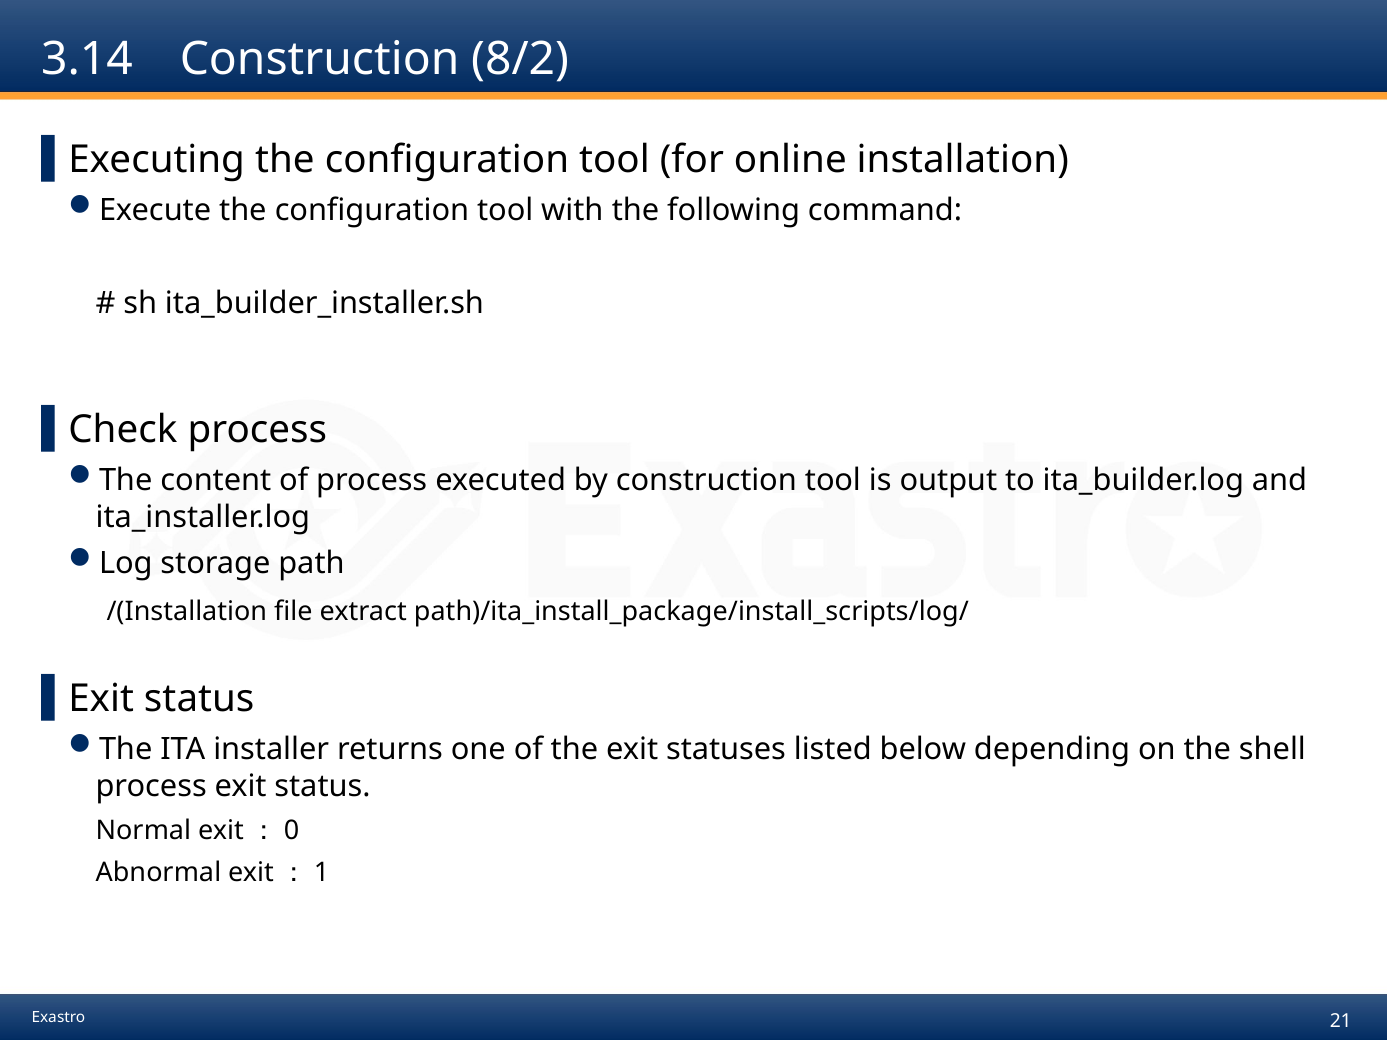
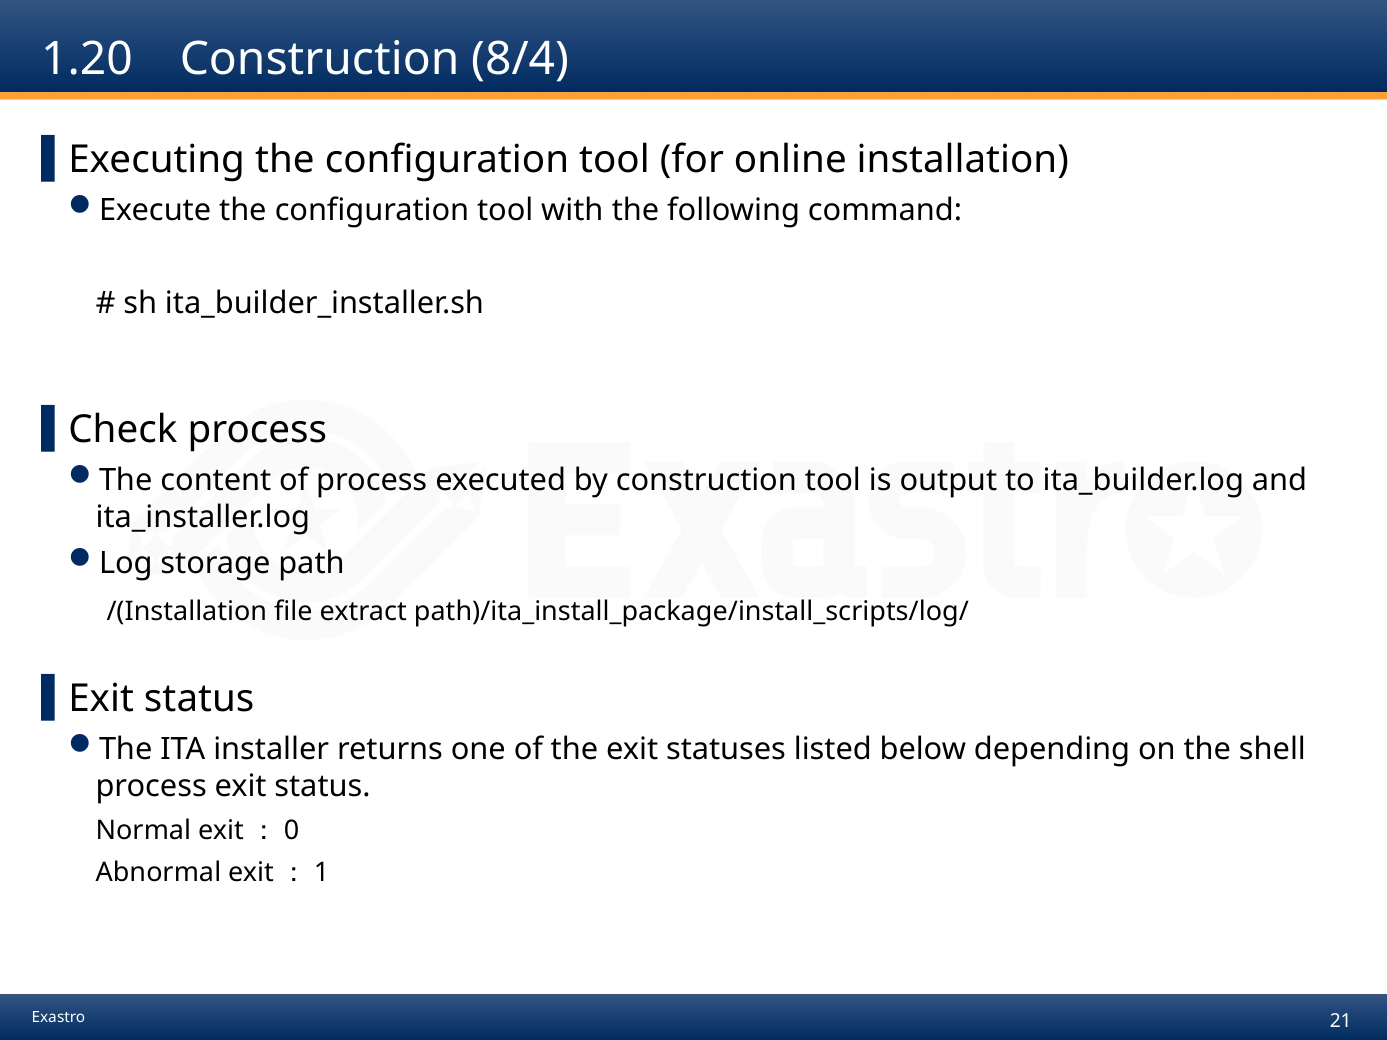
3.14: 3.14 -> 1.20 (87, 59)
8/2: 8/2 -> 8/4 (520, 59)
